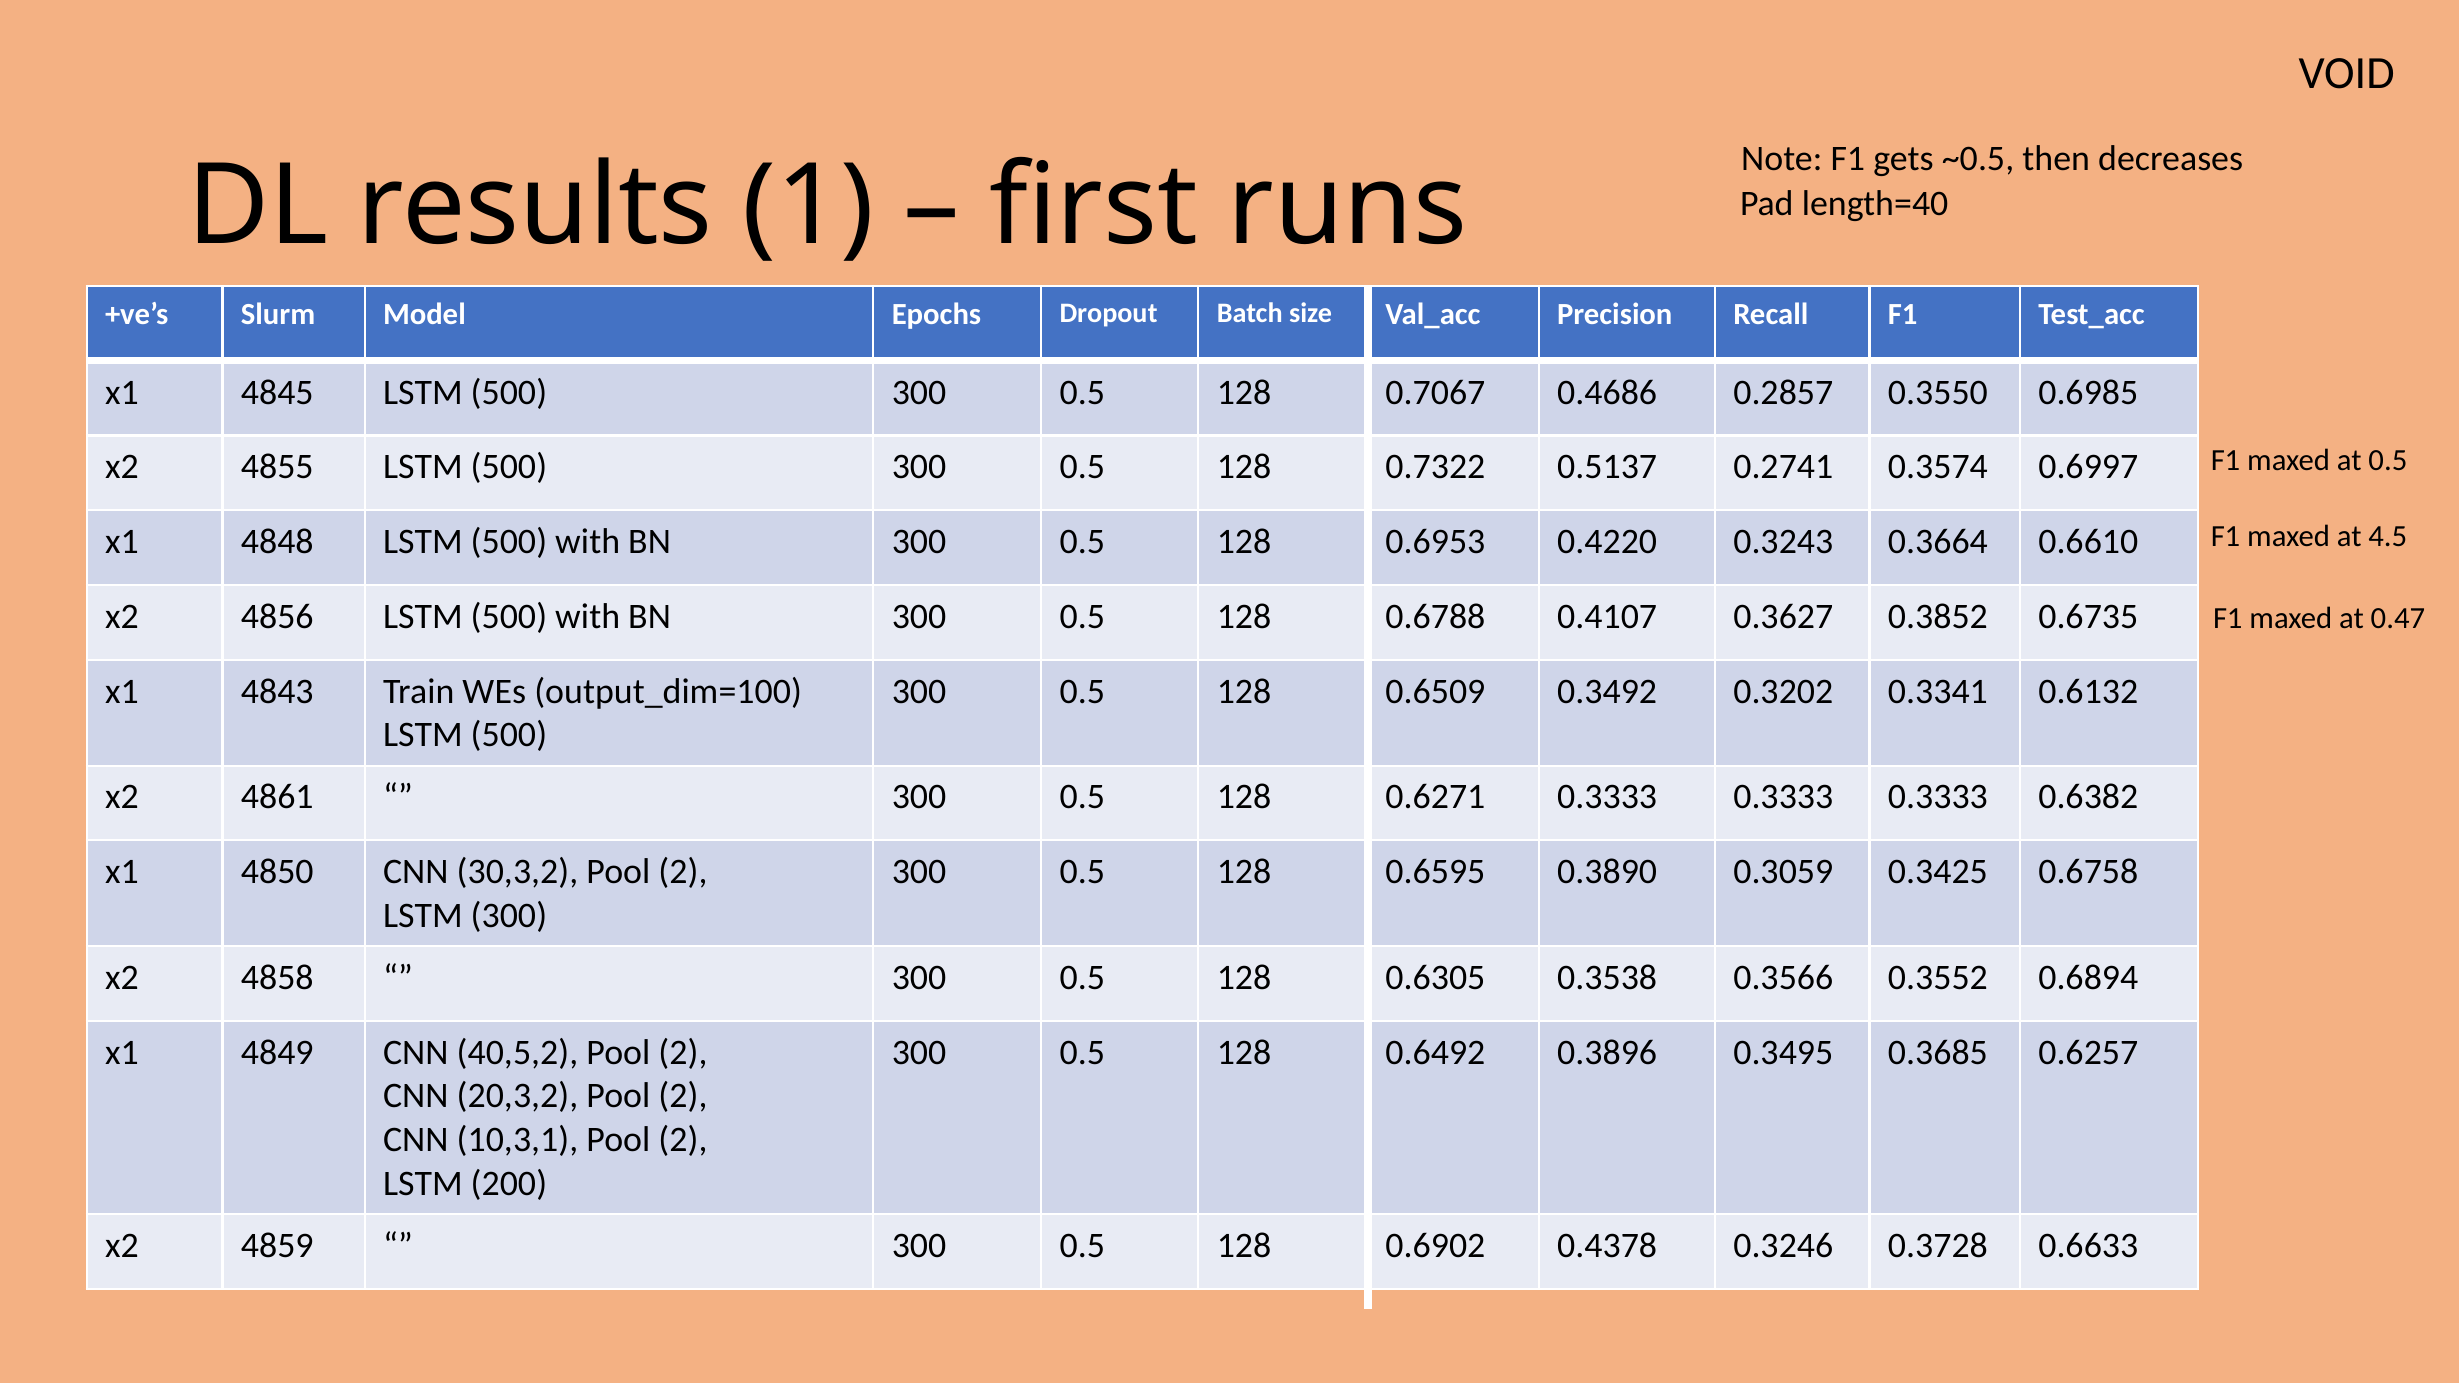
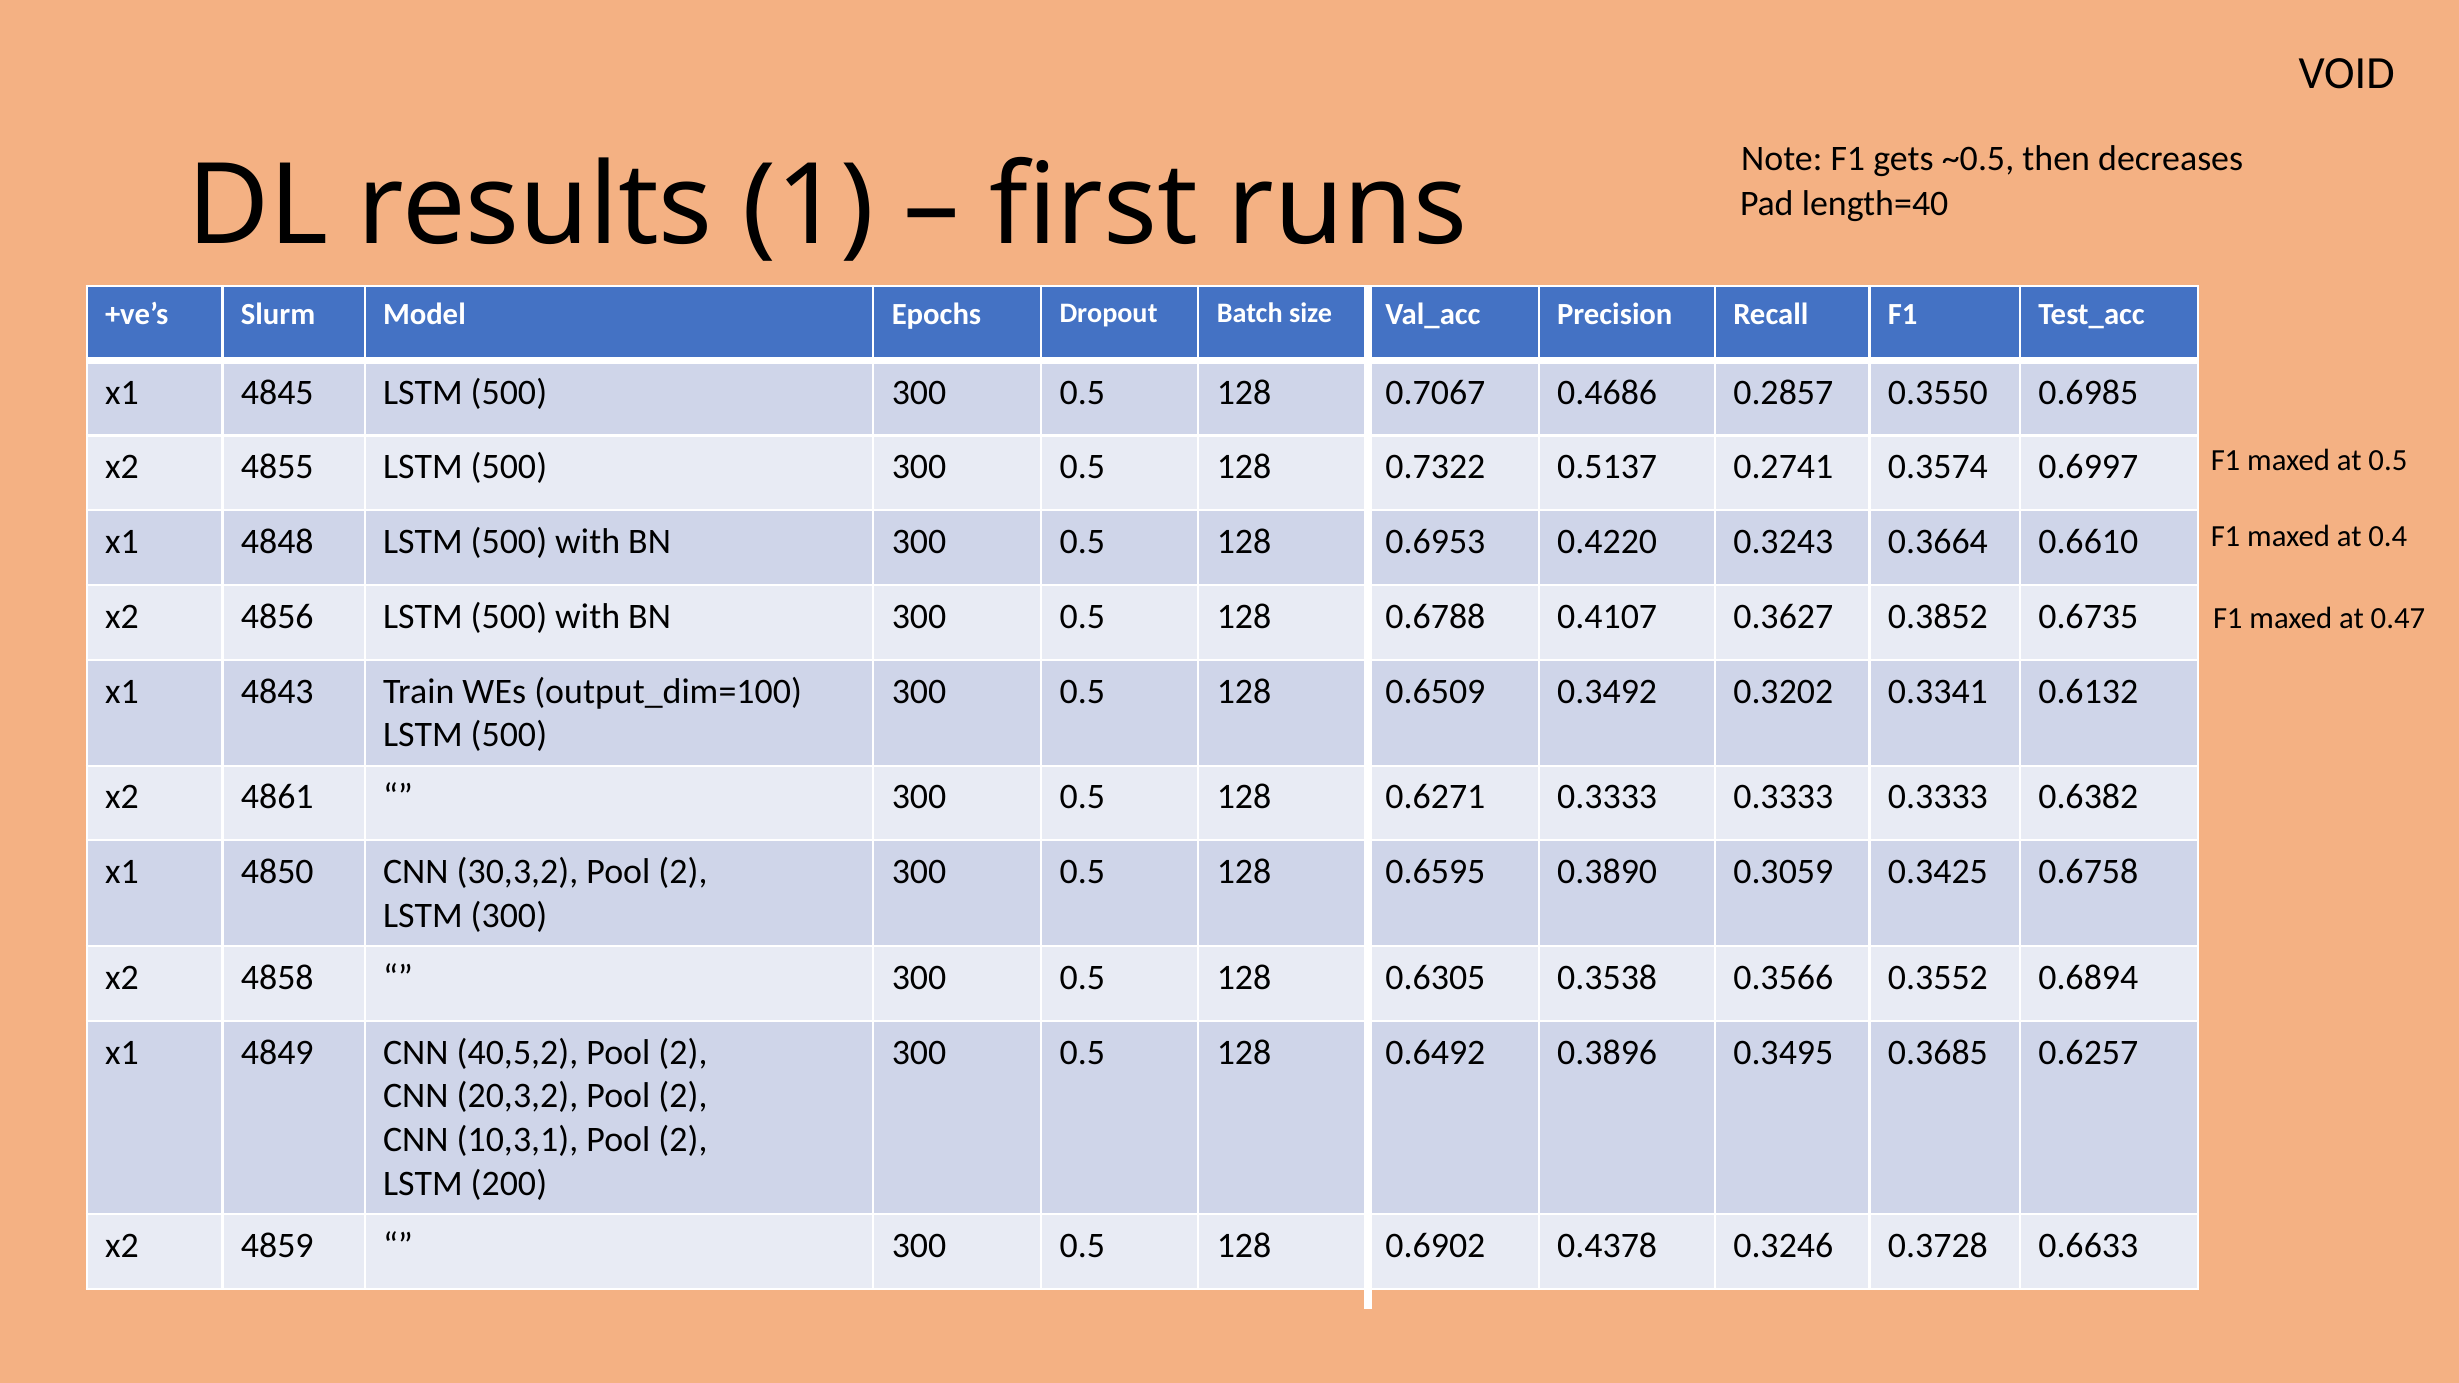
4.5: 4.5 -> 0.4 (2388, 536)
